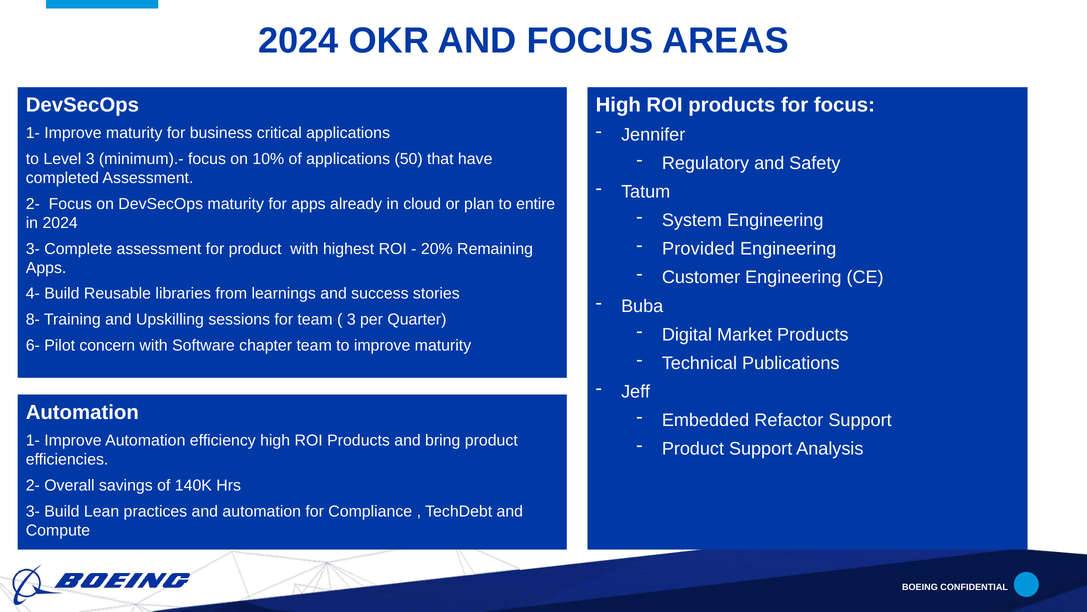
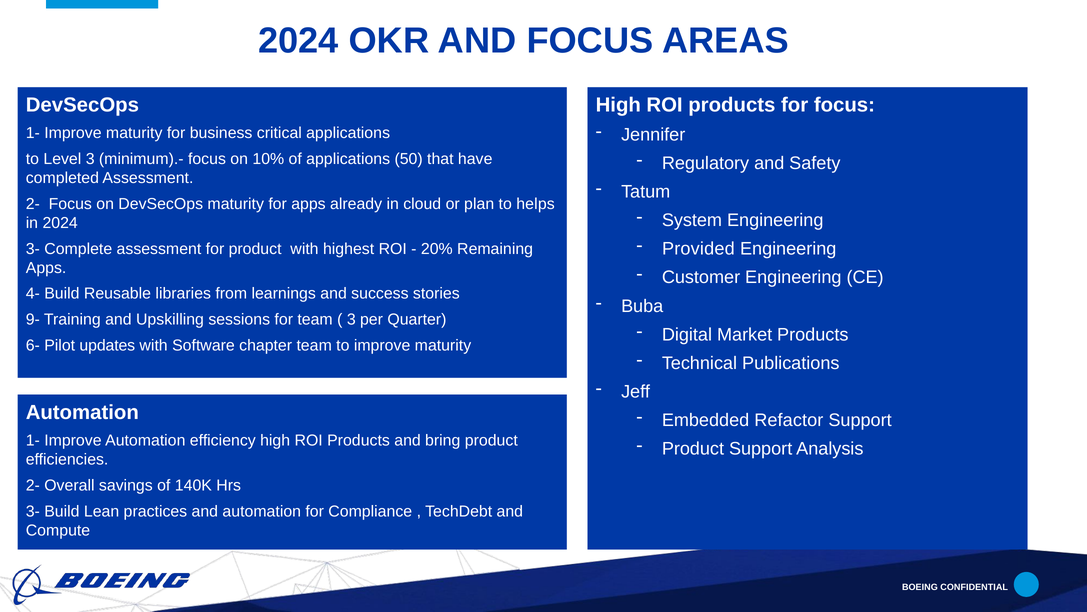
entire: entire -> helps (536, 204)
8-: 8- -> 9- (33, 319)
concern: concern -> updates (107, 345)
